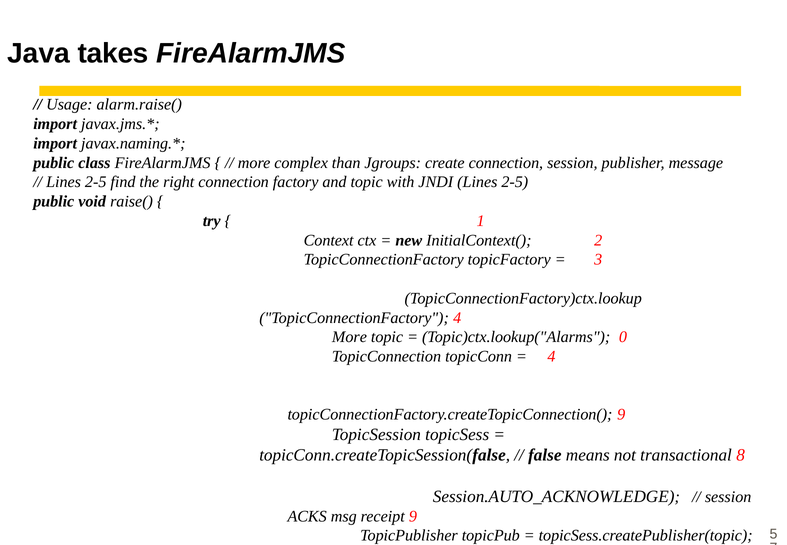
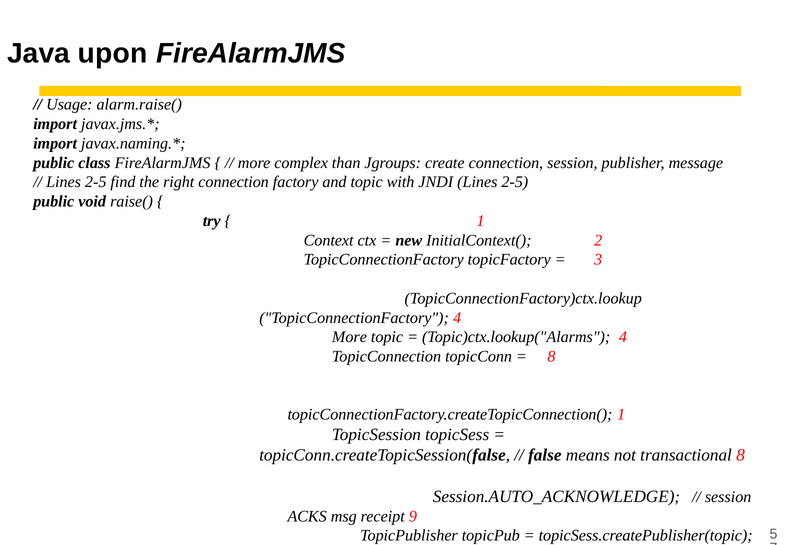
takes: takes -> upon (113, 54)
Topic)ctx.lookup("Alarms 0: 0 -> 4 (623, 337)
4: 4 -> 8 (551, 356)
topicConnectionFactory.createTopicConnection( 9: 9 -> 1 (621, 414)
